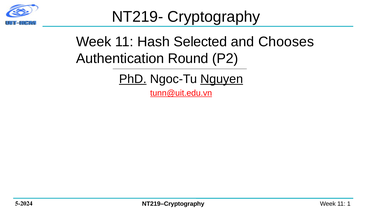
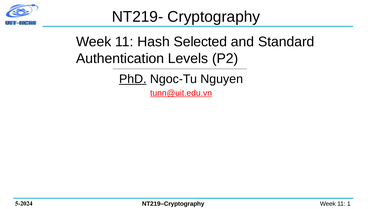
Chooses: Chooses -> Standard (286, 42)
Round: Round -> Levels (188, 58)
Nguyen underline: present -> none (222, 79)
